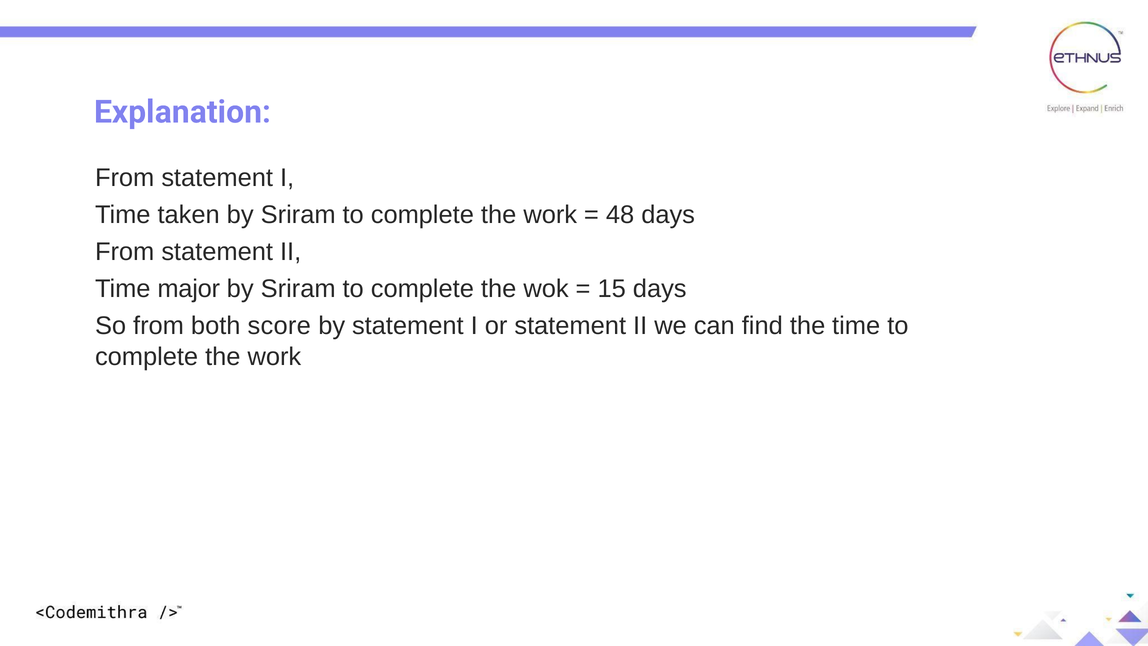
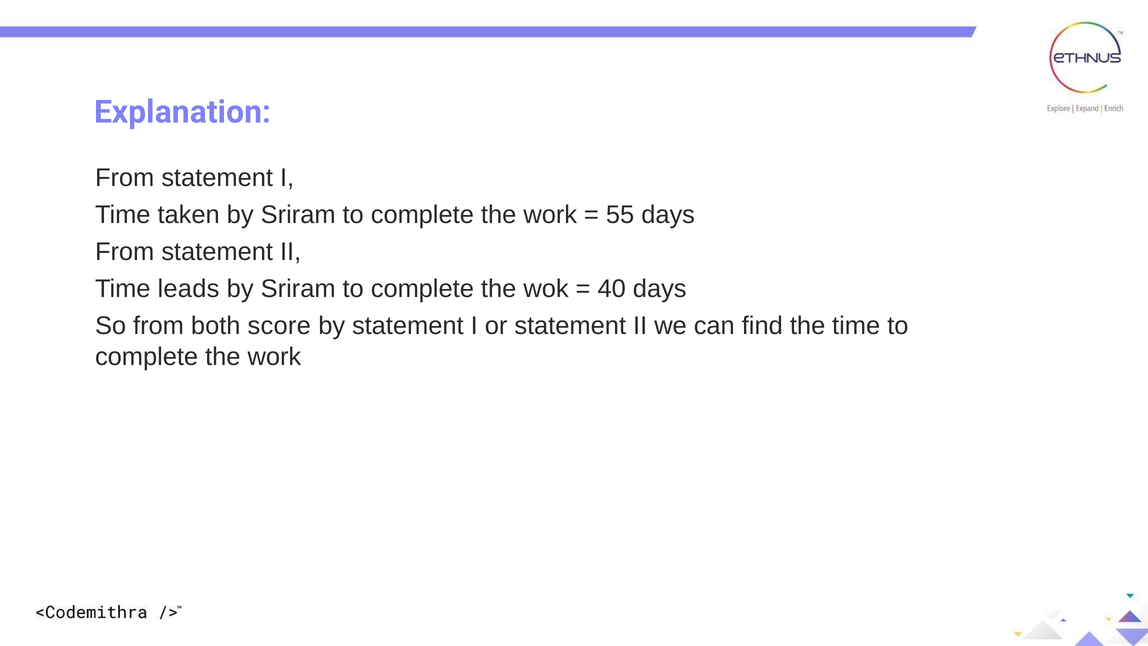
48: 48 -> 55 (620, 215)
major: major -> leads (188, 289)
15: 15 -> 40 (612, 289)
